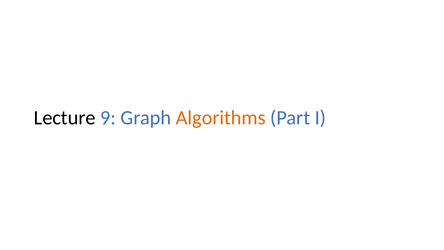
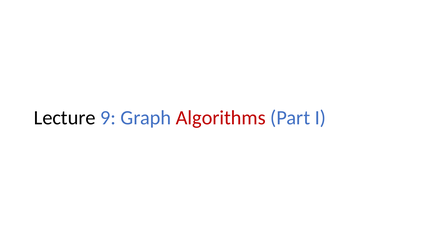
Algorithms colour: orange -> red (221, 118)
